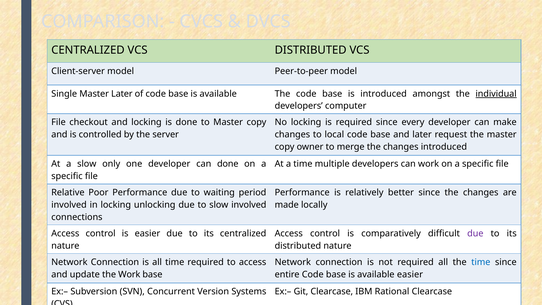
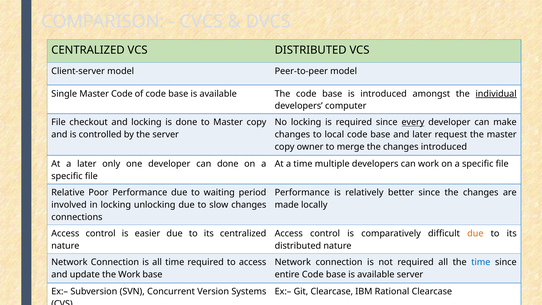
Master Later: Later -> Code (122, 94)
every underline: none -> present (413, 122)
a slow: slow -> later (87, 164)
slow involved: involved -> changes (249, 205)
due colour: purple -> orange (475, 233)
available easier: easier -> server (410, 274)
